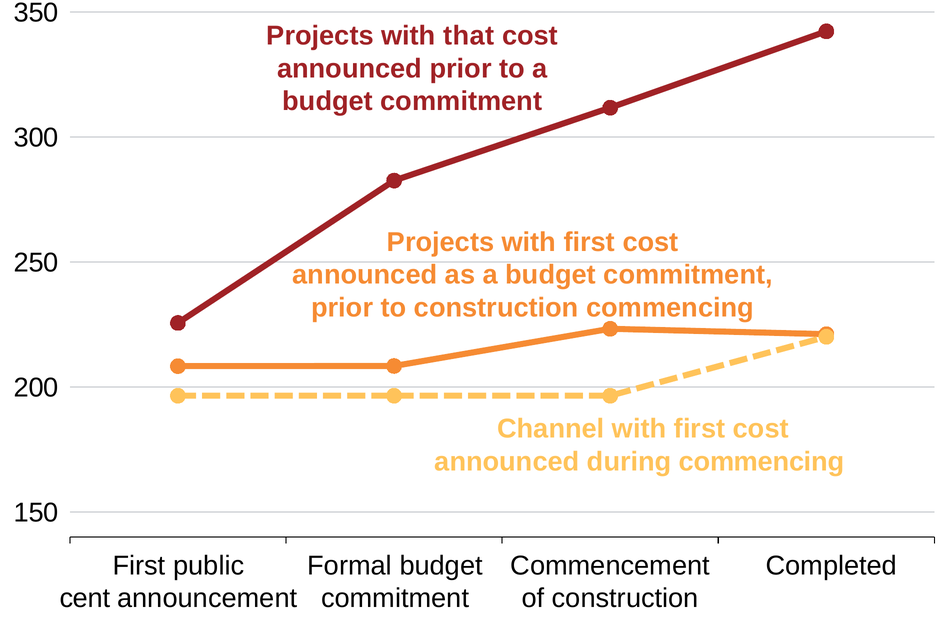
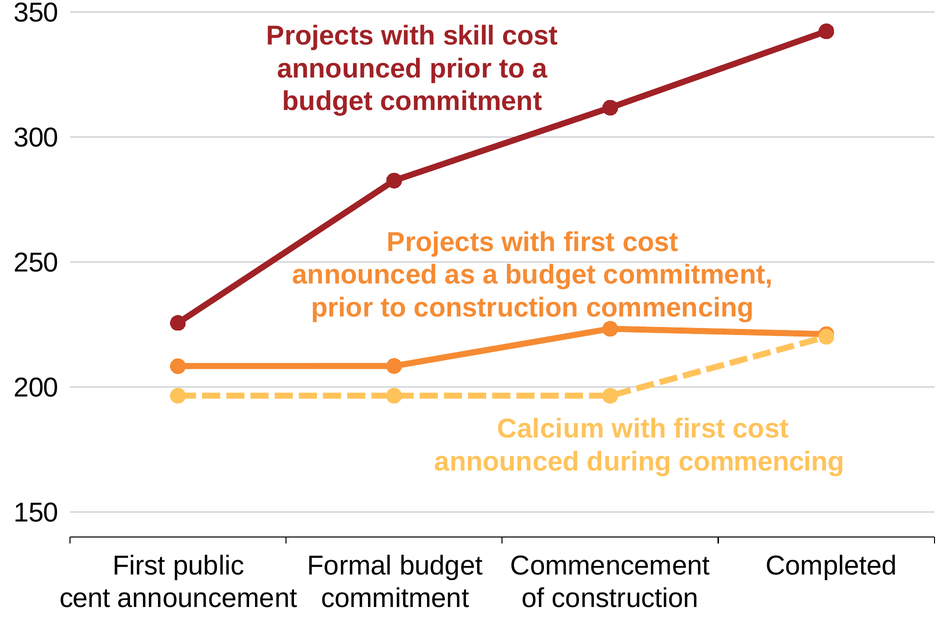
that: that -> skill (469, 36)
Channel: Channel -> Calcium (551, 429)
